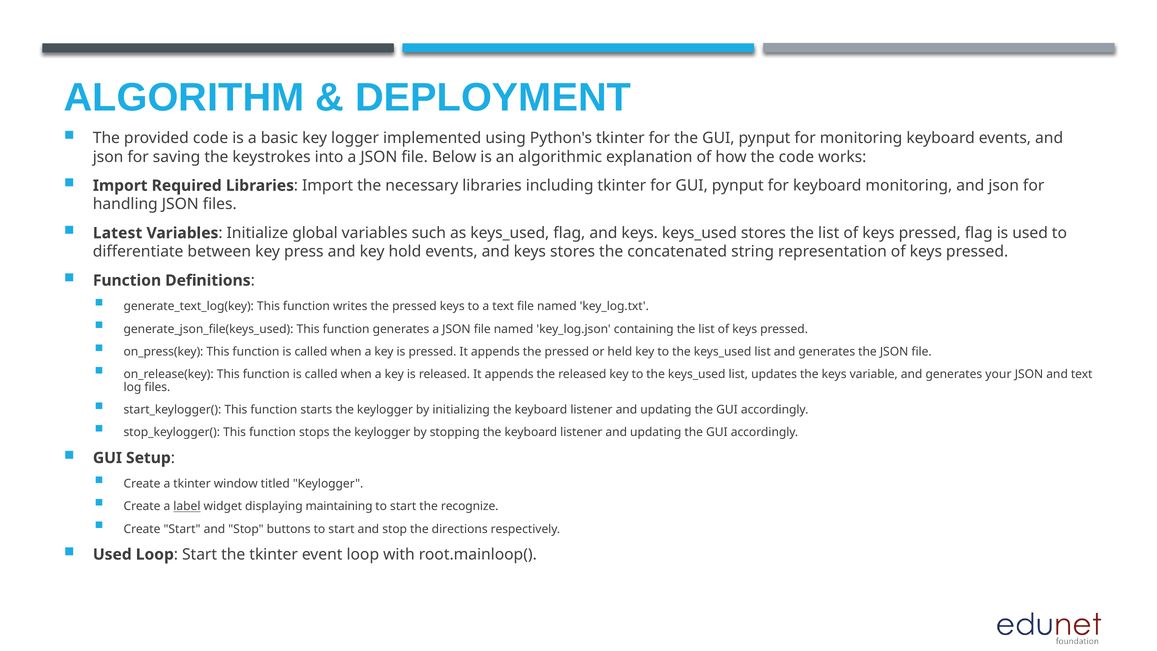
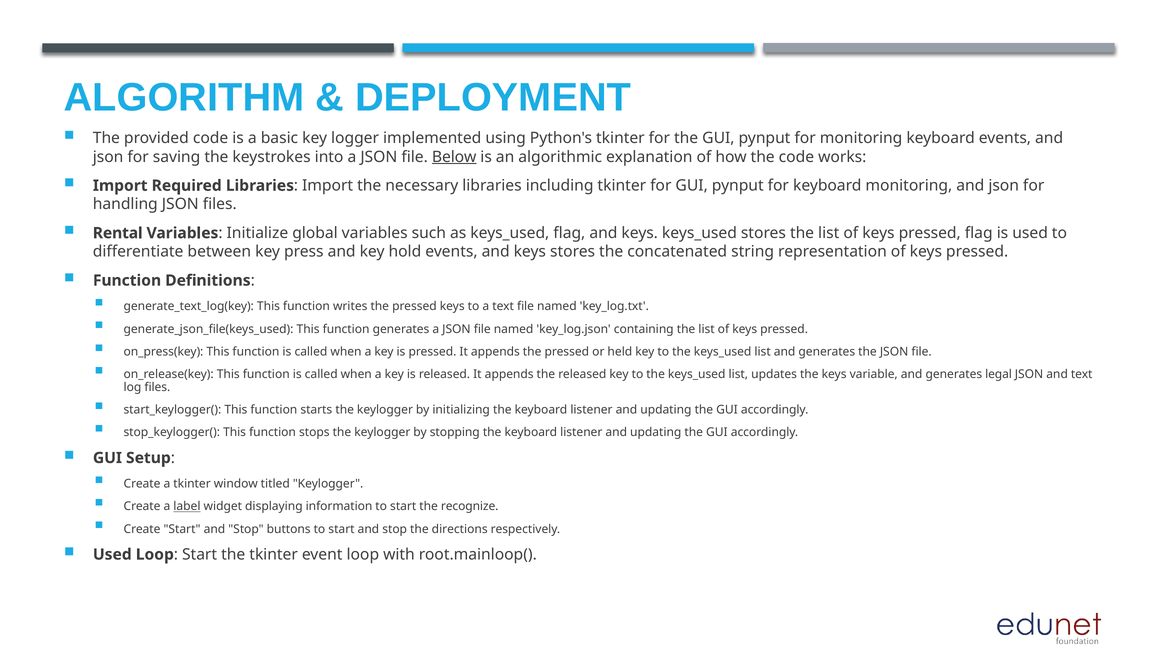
Below underline: none -> present (454, 157)
Latest: Latest -> Rental (118, 233)
your: your -> legal (999, 374)
maintaining: maintaining -> information (339, 506)
